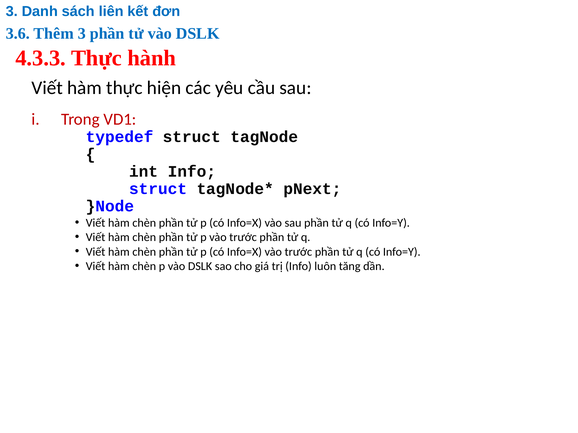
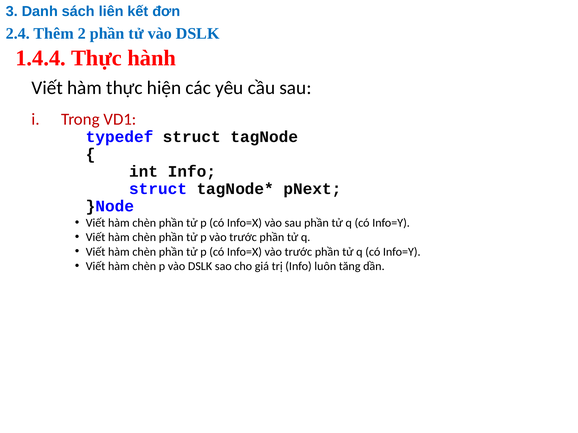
3.6: 3.6 -> 2.4 (18, 34)
Thêm 3: 3 -> 2 (82, 34)
4.3.3: 4.3.3 -> 1.4.4 (41, 58)
